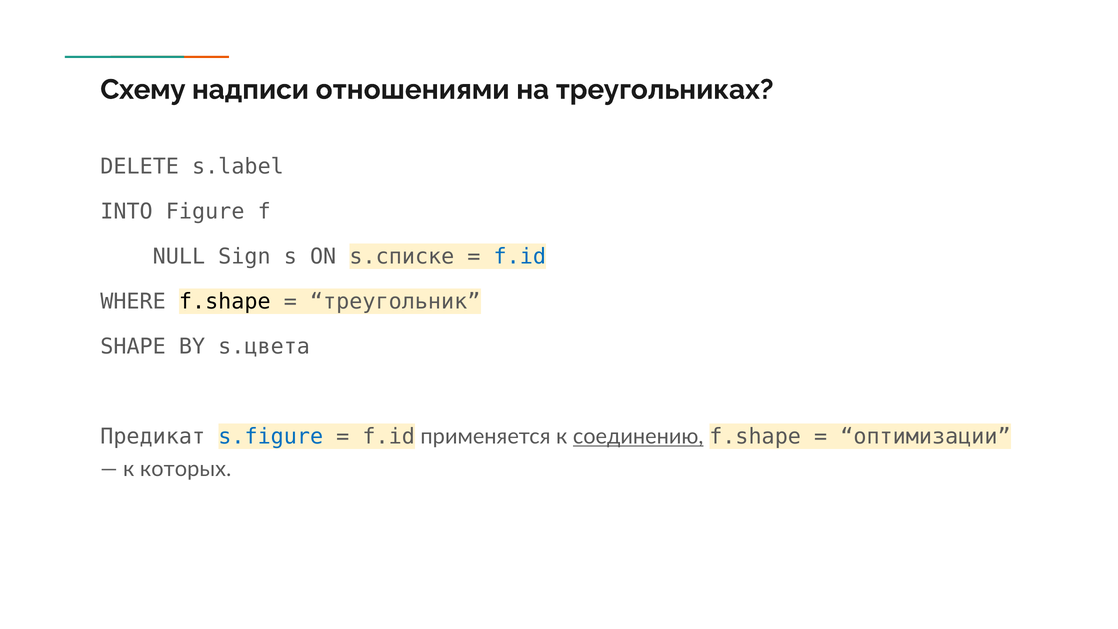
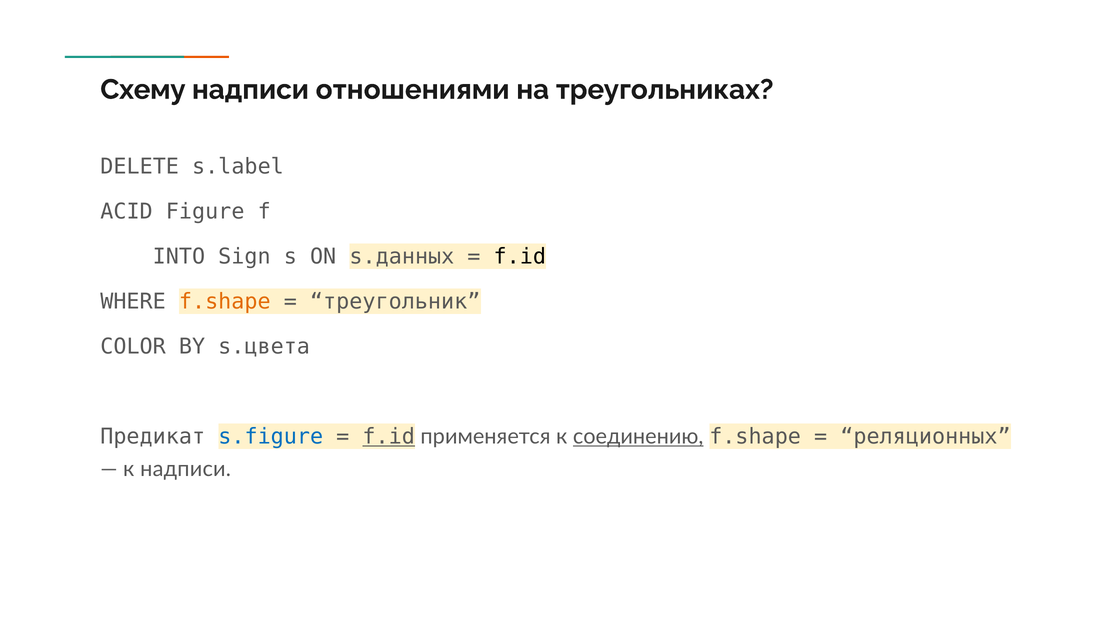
INTO: INTO -> ACID (127, 211)
NULL: NULL -> INTO (179, 256)
s.списке: s.списке -> s.данных (402, 256)
f.id colour: blue -> black (520, 256)
f.shape colour: black -> orange (225, 302)
SHAPE: SHAPE -> COLOR (133, 347)
f.id underline: none -> present (389, 437)
оптимизации: оптимизации -> реляционных (925, 437)
к которых: которых -> надписи (186, 469)
